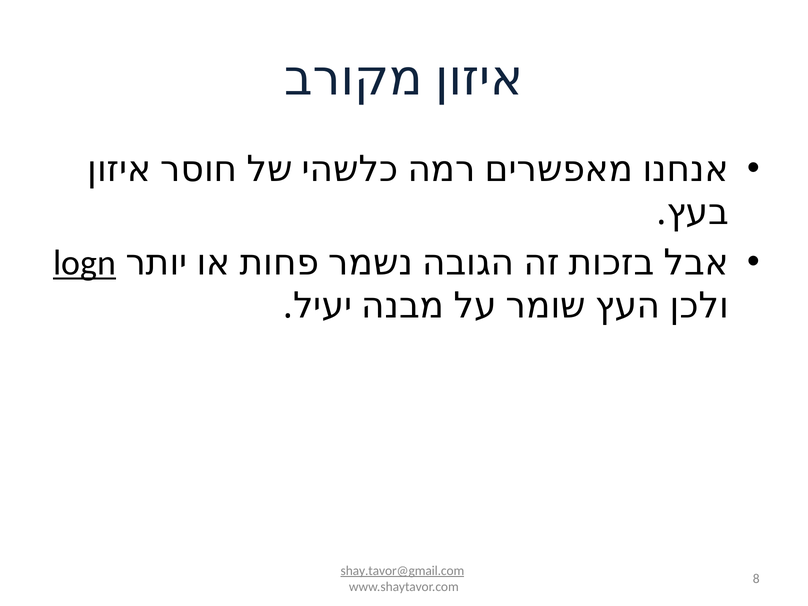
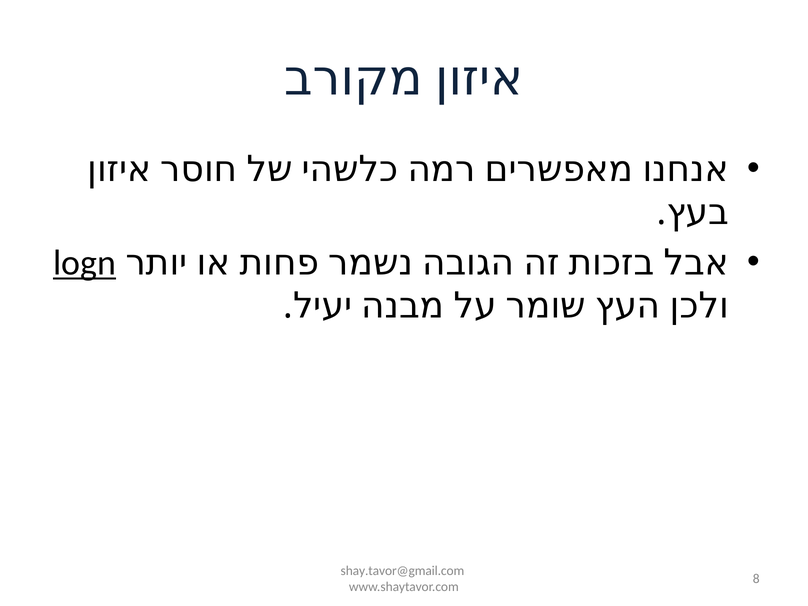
shay.tavor@gmail.com underline: present -> none (402, 571)
